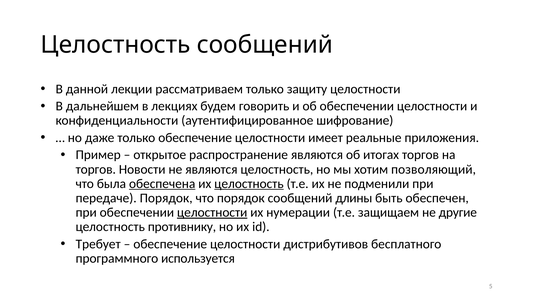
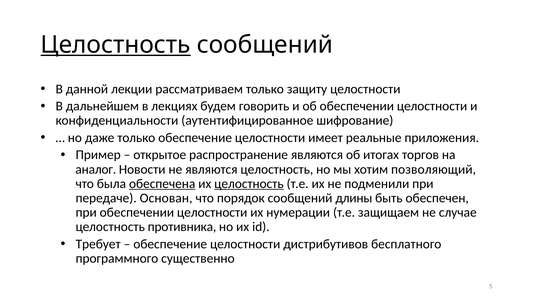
Целостность underline: none -> present (116, 45)
торгов: торгов -> аналог (96, 169)
передаче Порядок: Порядок -> Основан (166, 198)
целостности underline: present -> none (212, 212)
другие: другие -> случае (458, 212)
противнику: противнику -> противника (182, 227)
используется: используется -> существенно (198, 258)
